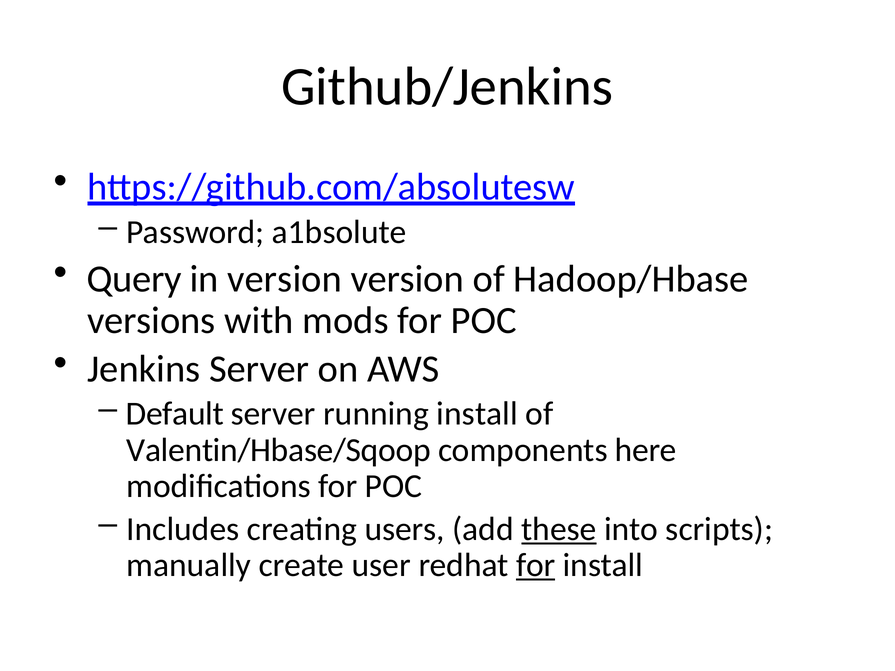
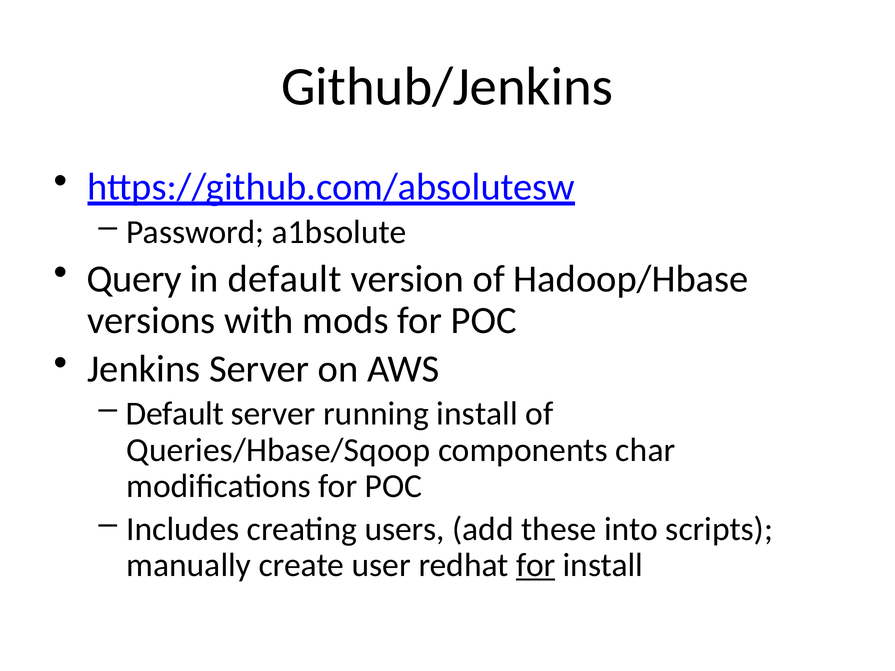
in version: version -> default (284, 279)
Valentin/Hbase/Sqoop: Valentin/Hbase/Sqoop -> Queries/Hbase/Sqoop (278, 450)
here: here -> char (645, 450)
these underline: present -> none (559, 529)
